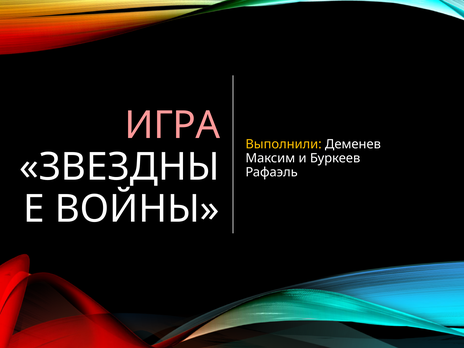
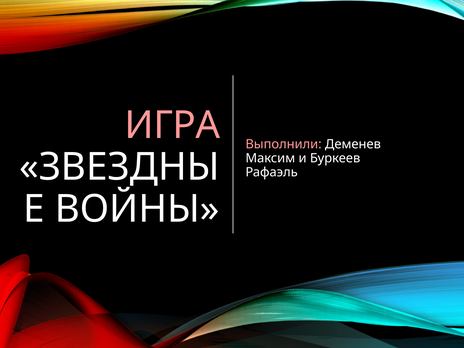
Выполнили colour: yellow -> pink (284, 144)
